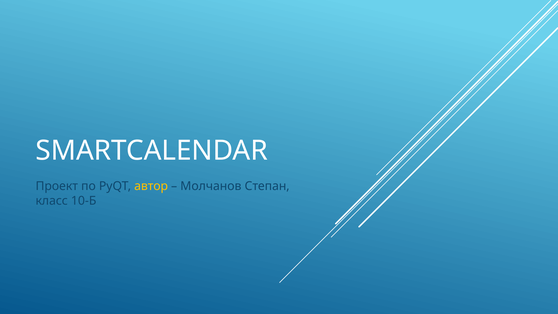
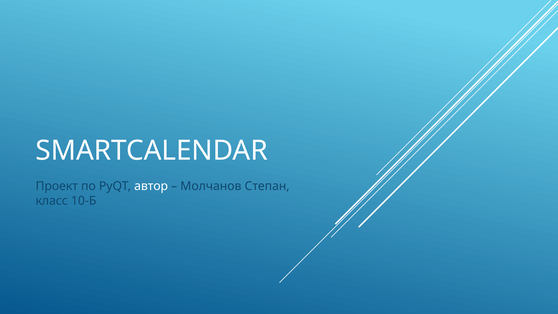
автор colour: yellow -> white (151, 186)
